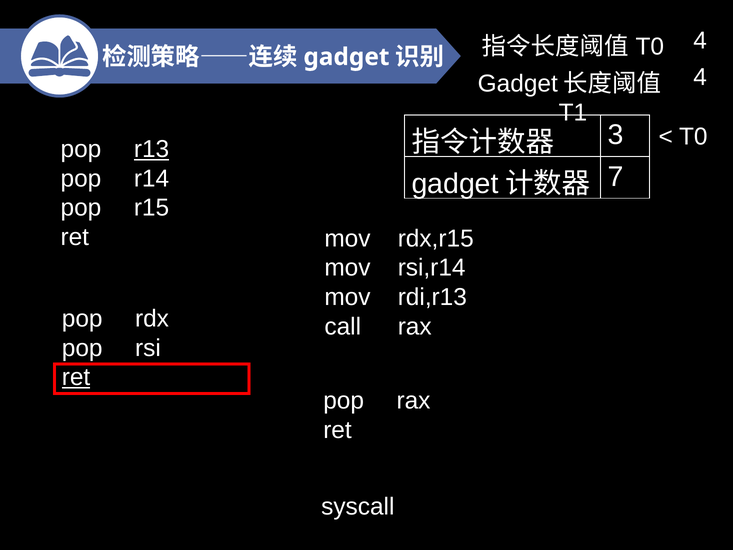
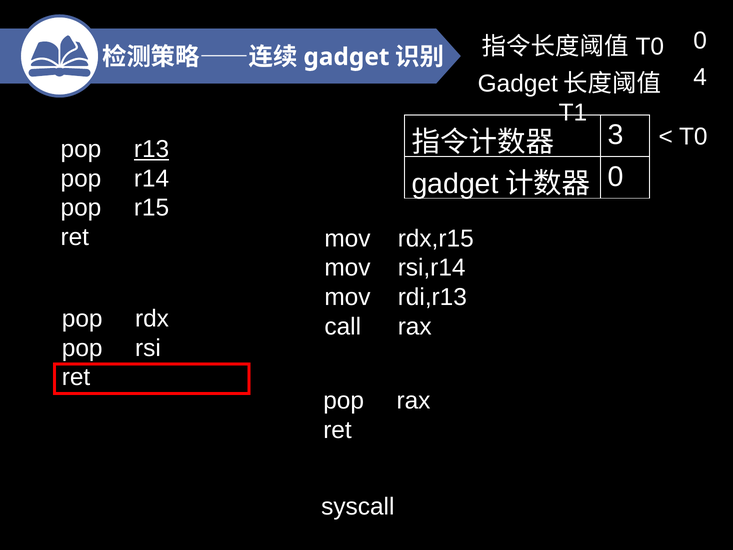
T0 4: 4 -> 0 (700, 41)
7: 7 -> 0 (616, 177)
ret underline: present -> none (76, 377)
